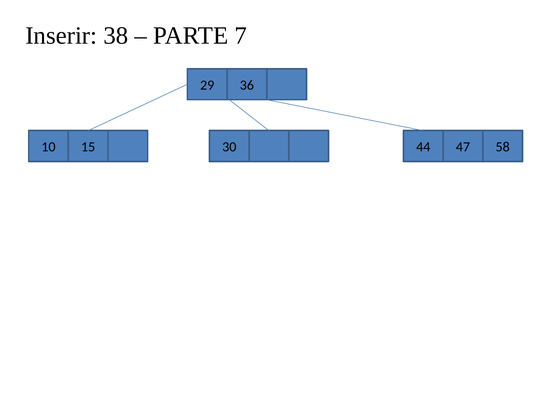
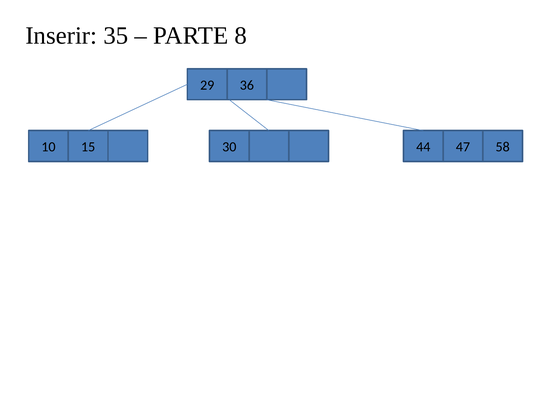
38: 38 -> 35 (116, 35)
7: 7 -> 8 (241, 35)
